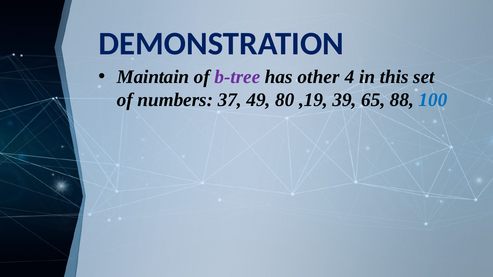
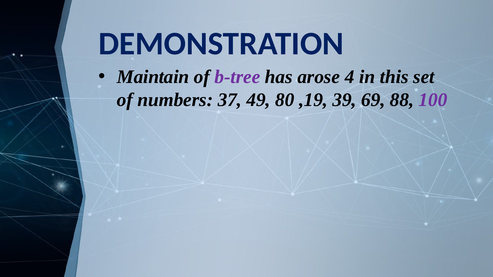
other: other -> arose (319, 77)
65: 65 -> 69 (373, 100)
100 colour: blue -> purple (433, 100)
